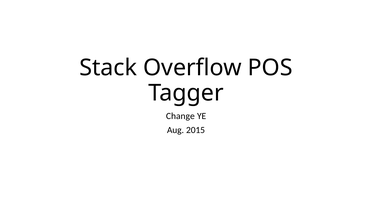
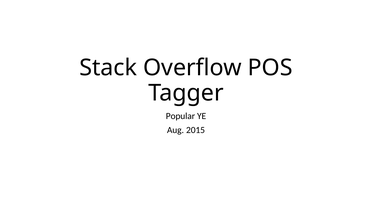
Change: Change -> Popular (180, 116)
